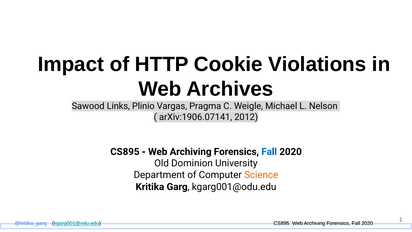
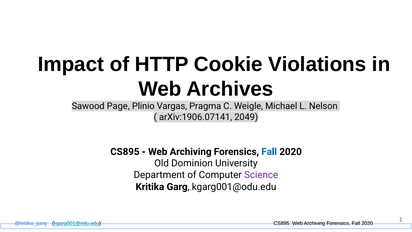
Links: Links -> Page (118, 106)
2012: 2012 -> 2049 (246, 117)
Science colour: orange -> purple (261, 175)
